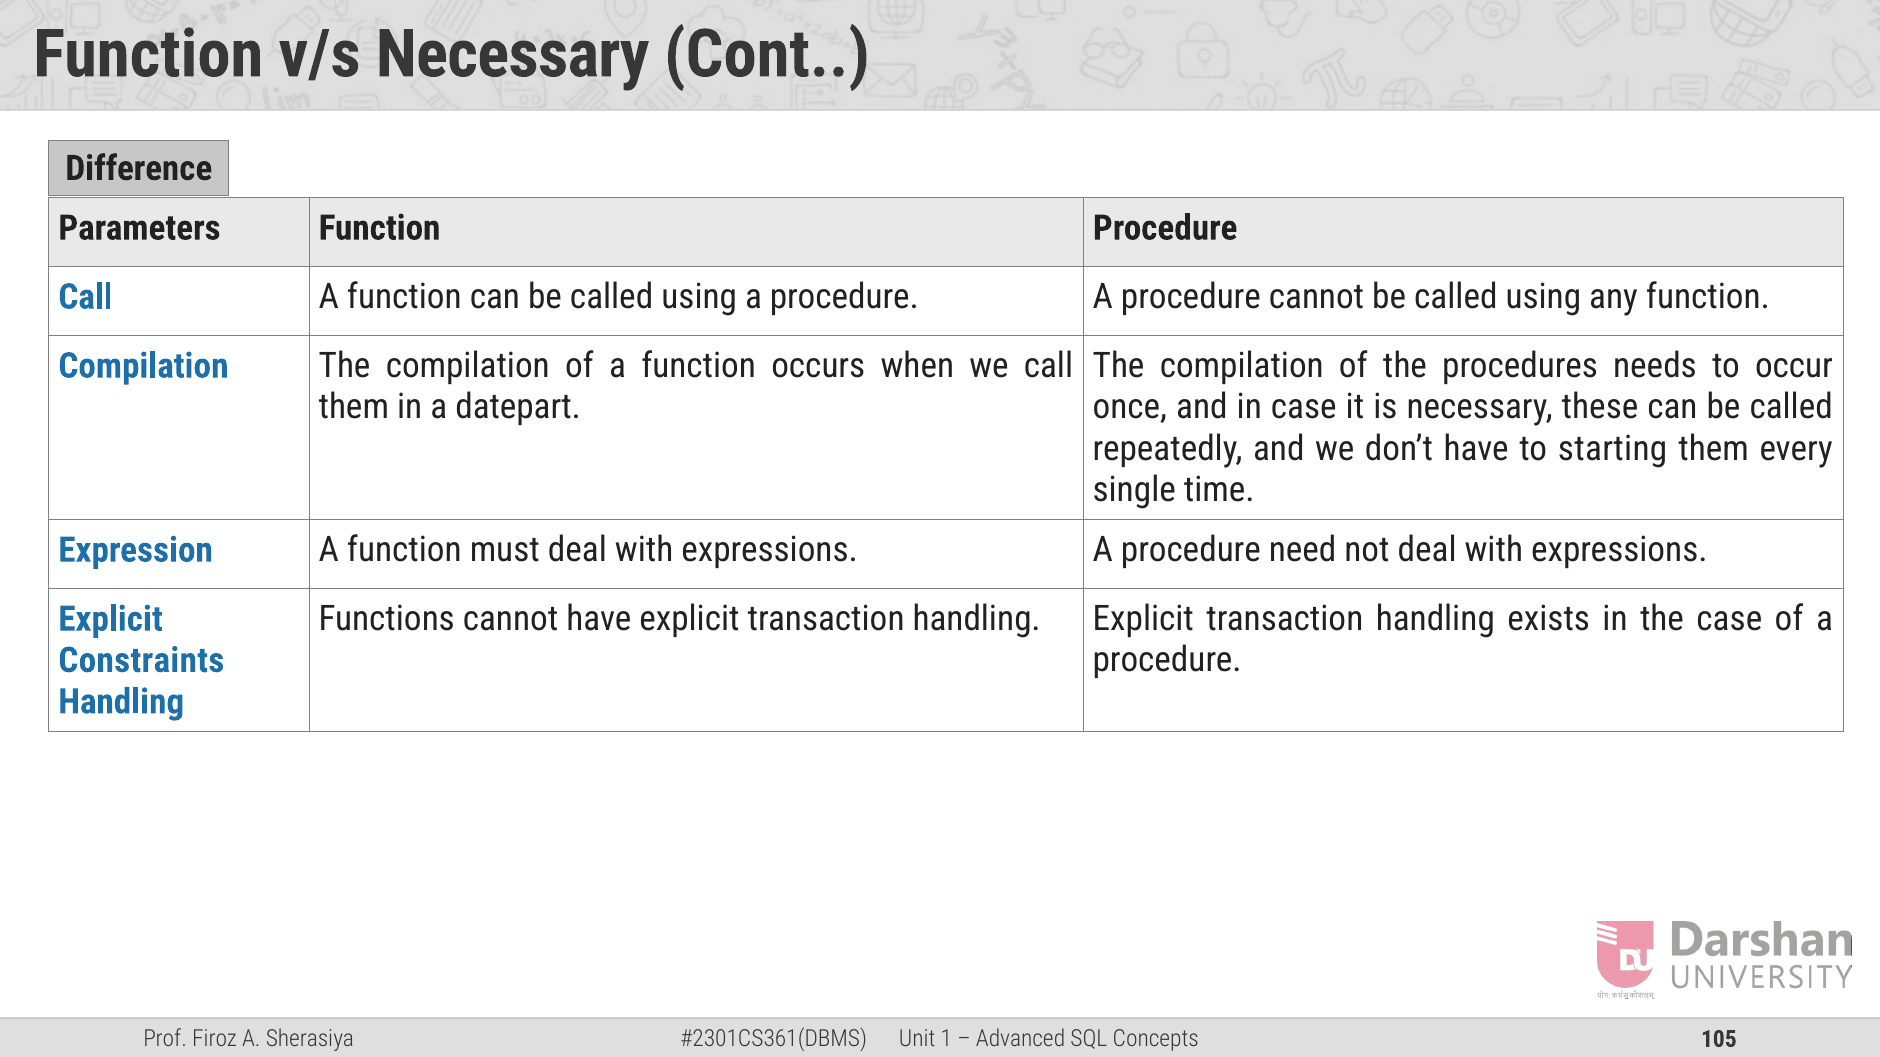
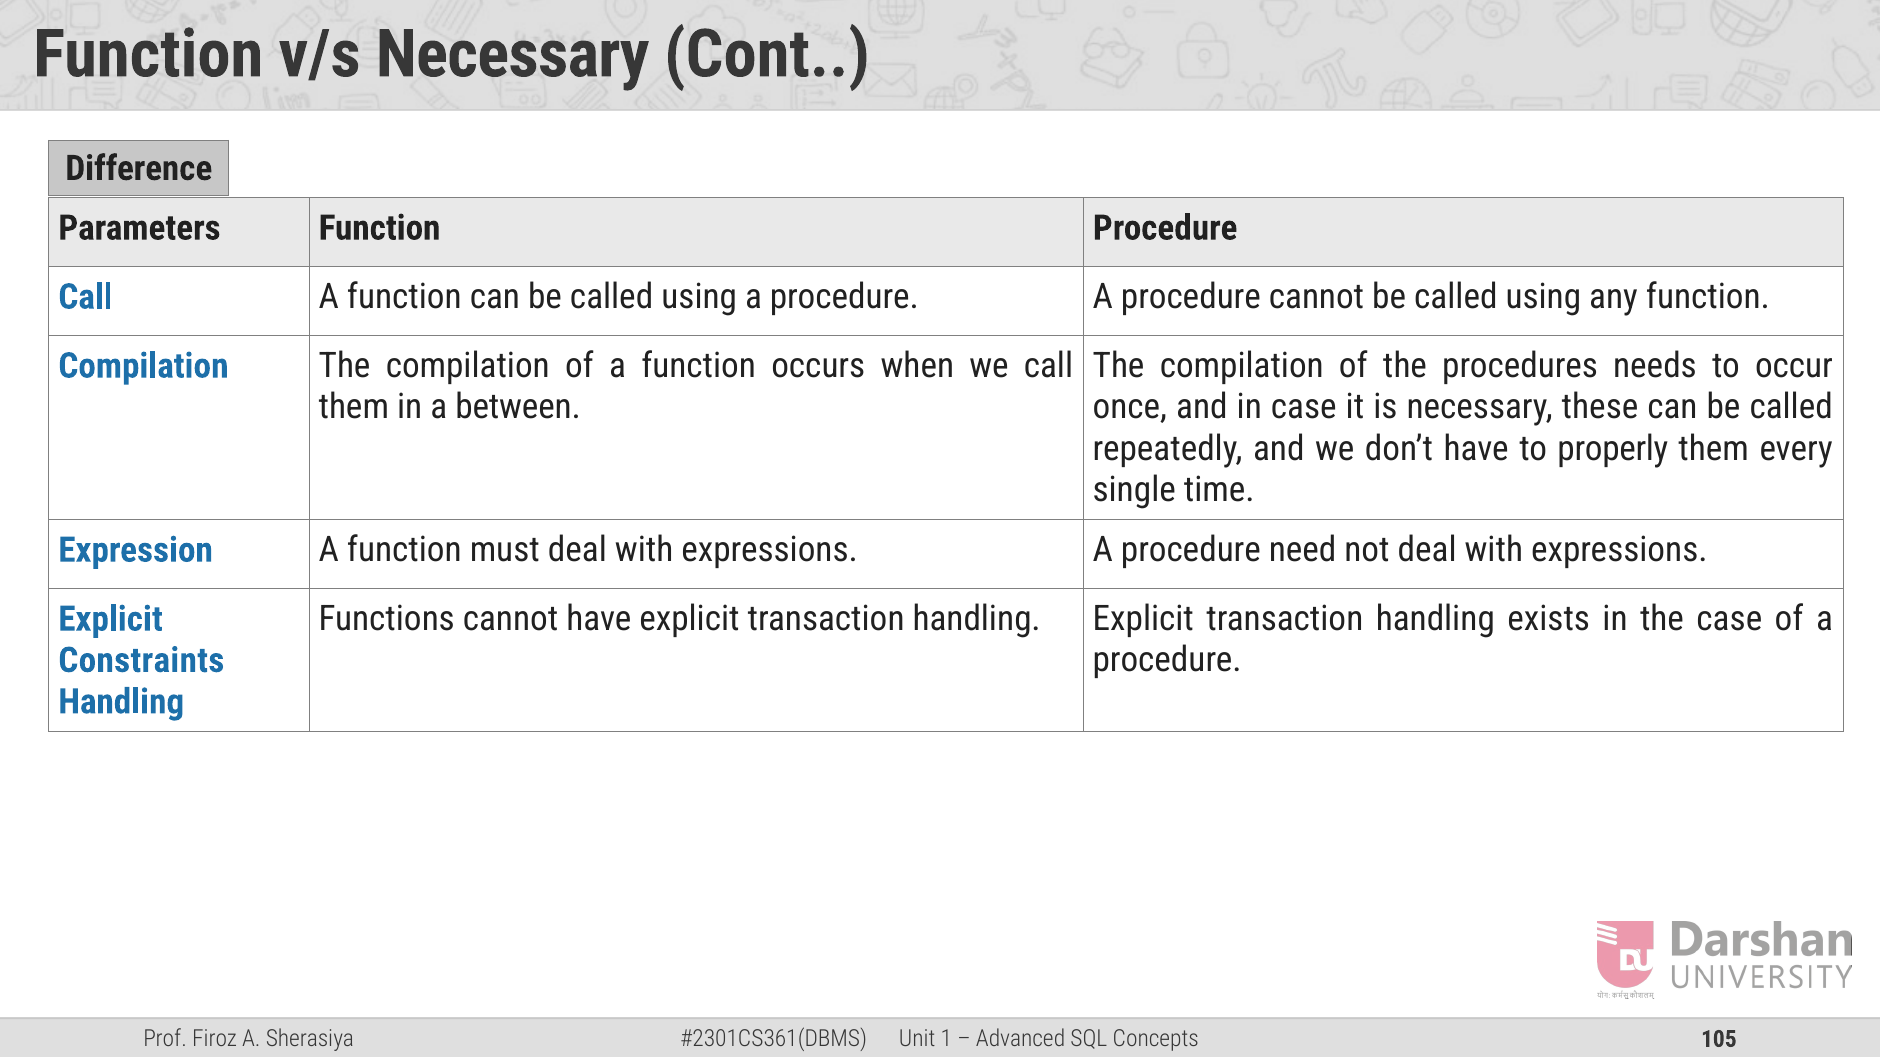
datepart: datepart -> between (518, 407)
starting: starting -> properly (1613, 449)
